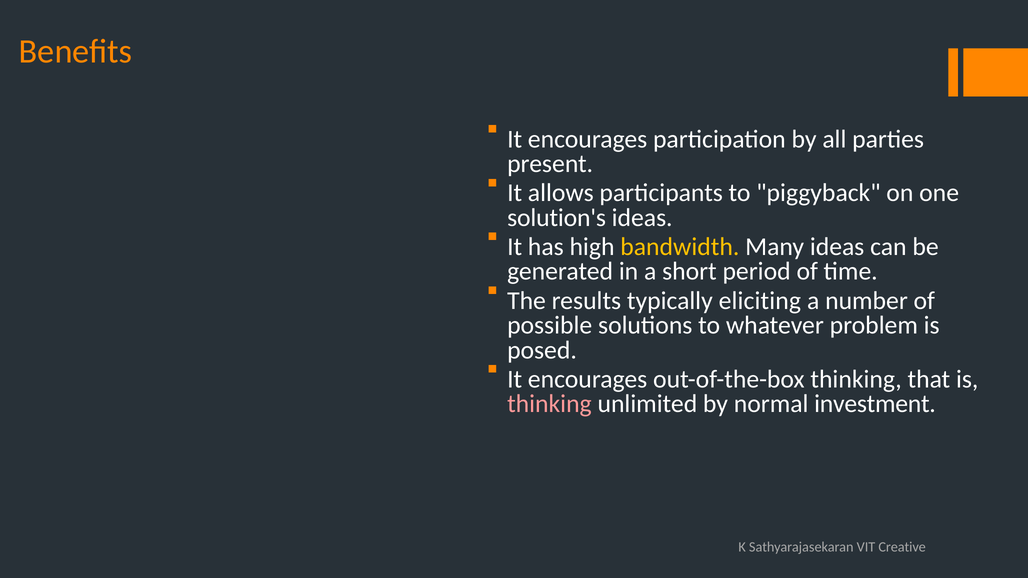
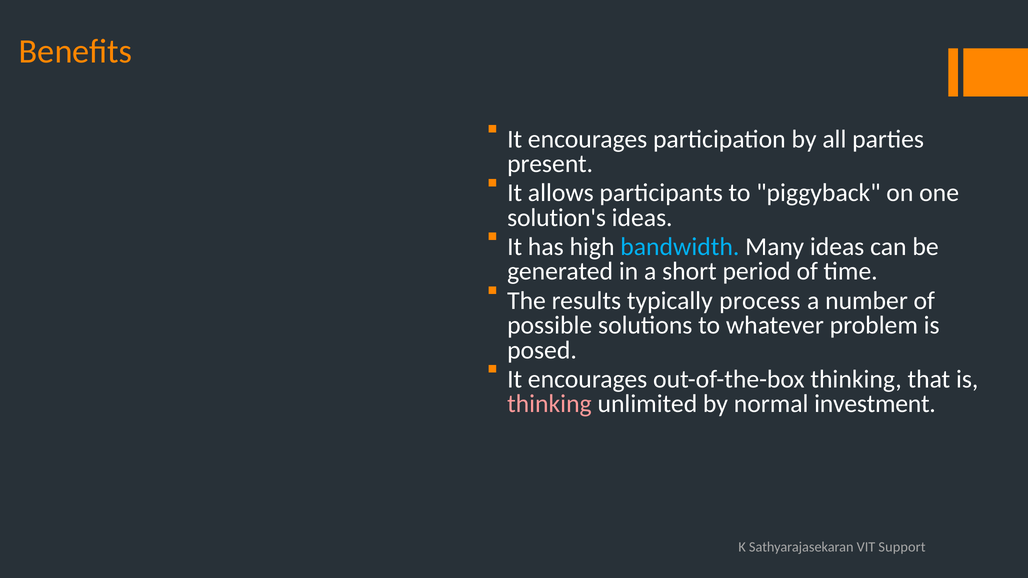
bandwidth colour: yellow -> light blue (680, 247)
eliciting: eliciting -> process (760, 301)
Creative: Creative -> Support (902, 547)
